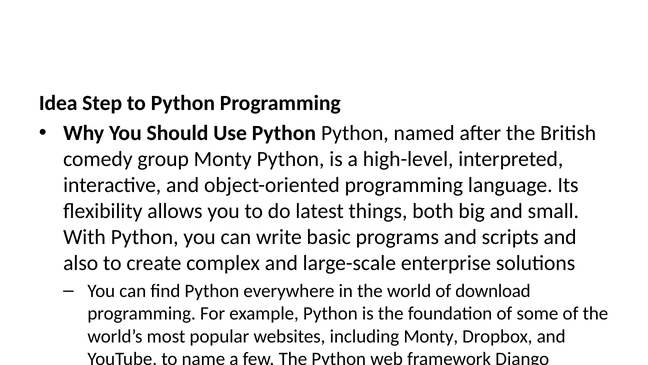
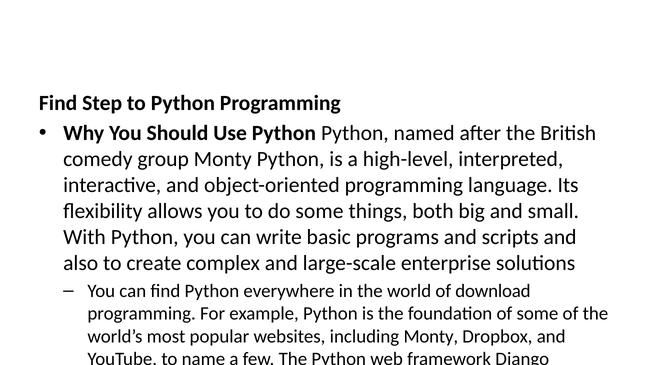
Idea: Idea -> Find (58, 103)
do latest: latest -> some (320, 211)
